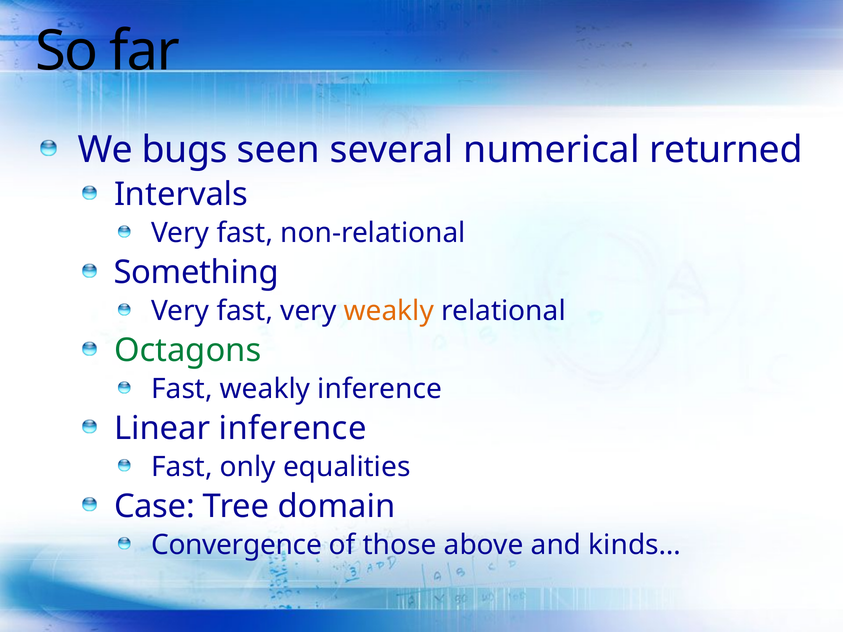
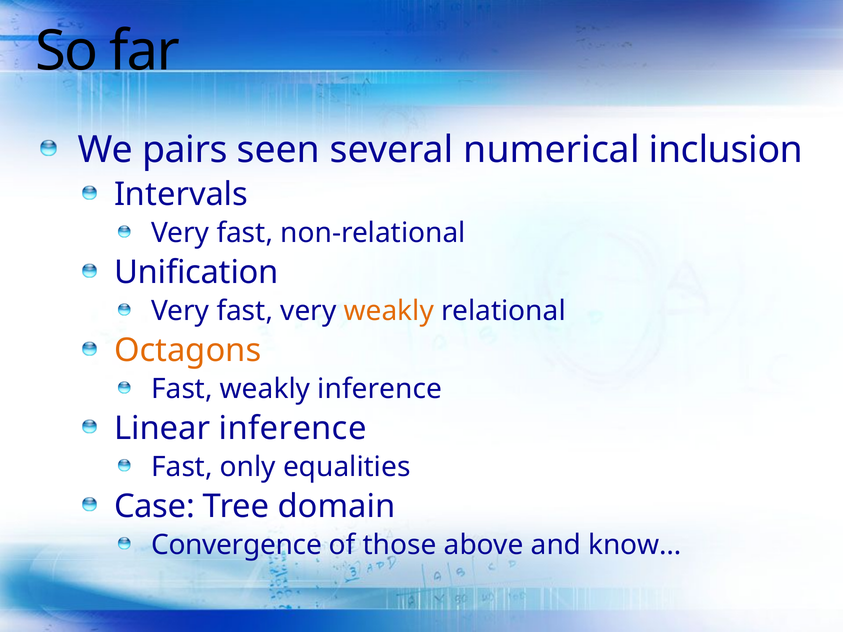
bugs: bugs -> pairs (185, 150)
returned: returned -> inclusion (726, 150)
Something: Something -> Unification (196, 273)
Octagons colour: green -> orange (188, 351)
kinds…: kinds… -> know… (635, 545)
